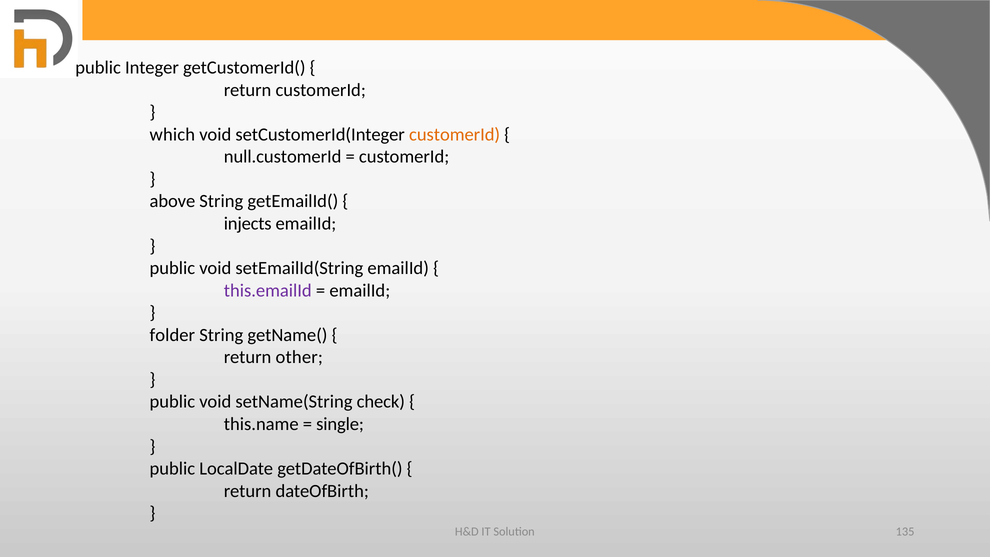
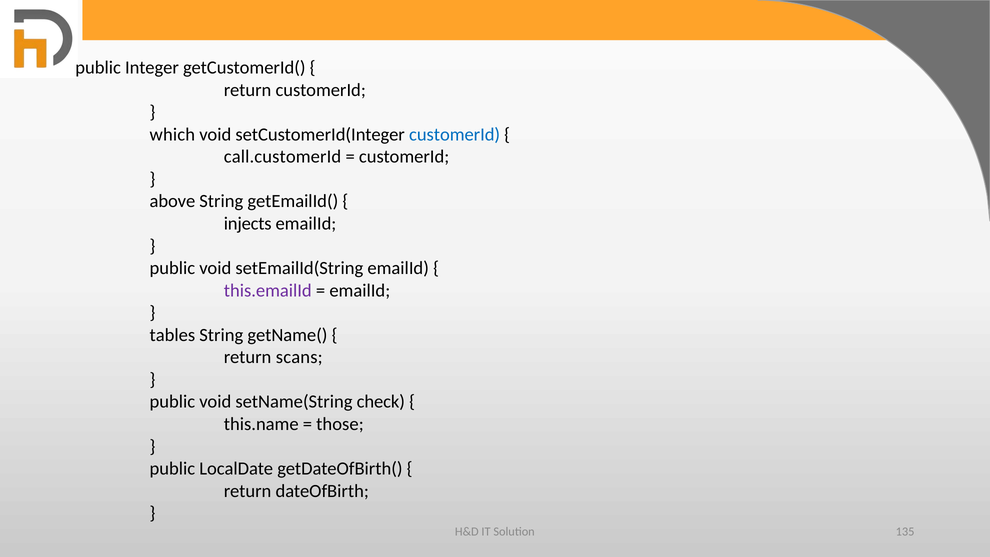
customerId colour: orange -> blue (455, 134)
null.customerId: null.customerId -> call.customerId (283, 157)
folder: folder -> tables (172, 335)
other: other -> scans (299, 357)
single: single -> those (340, 424)
